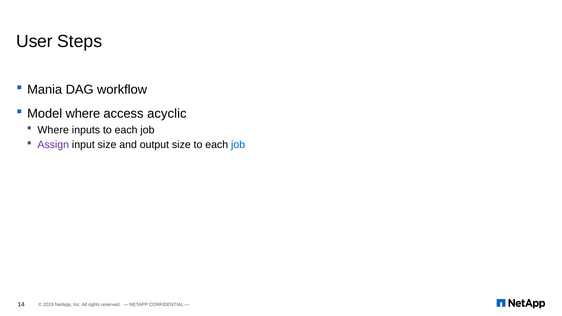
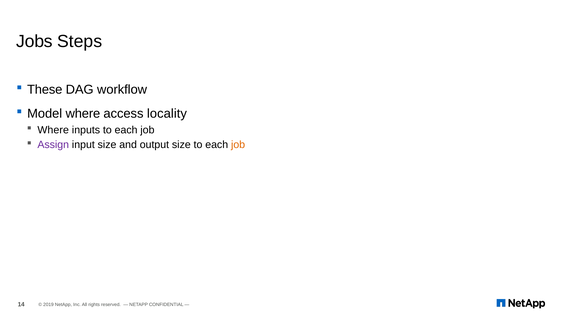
User: User -> Jobs (34, 41)
Mania: Mania -> These (45, 90)
acyclic: acyclic -> locality (167, 114)
job colour: blue -> orange (238, 145)
